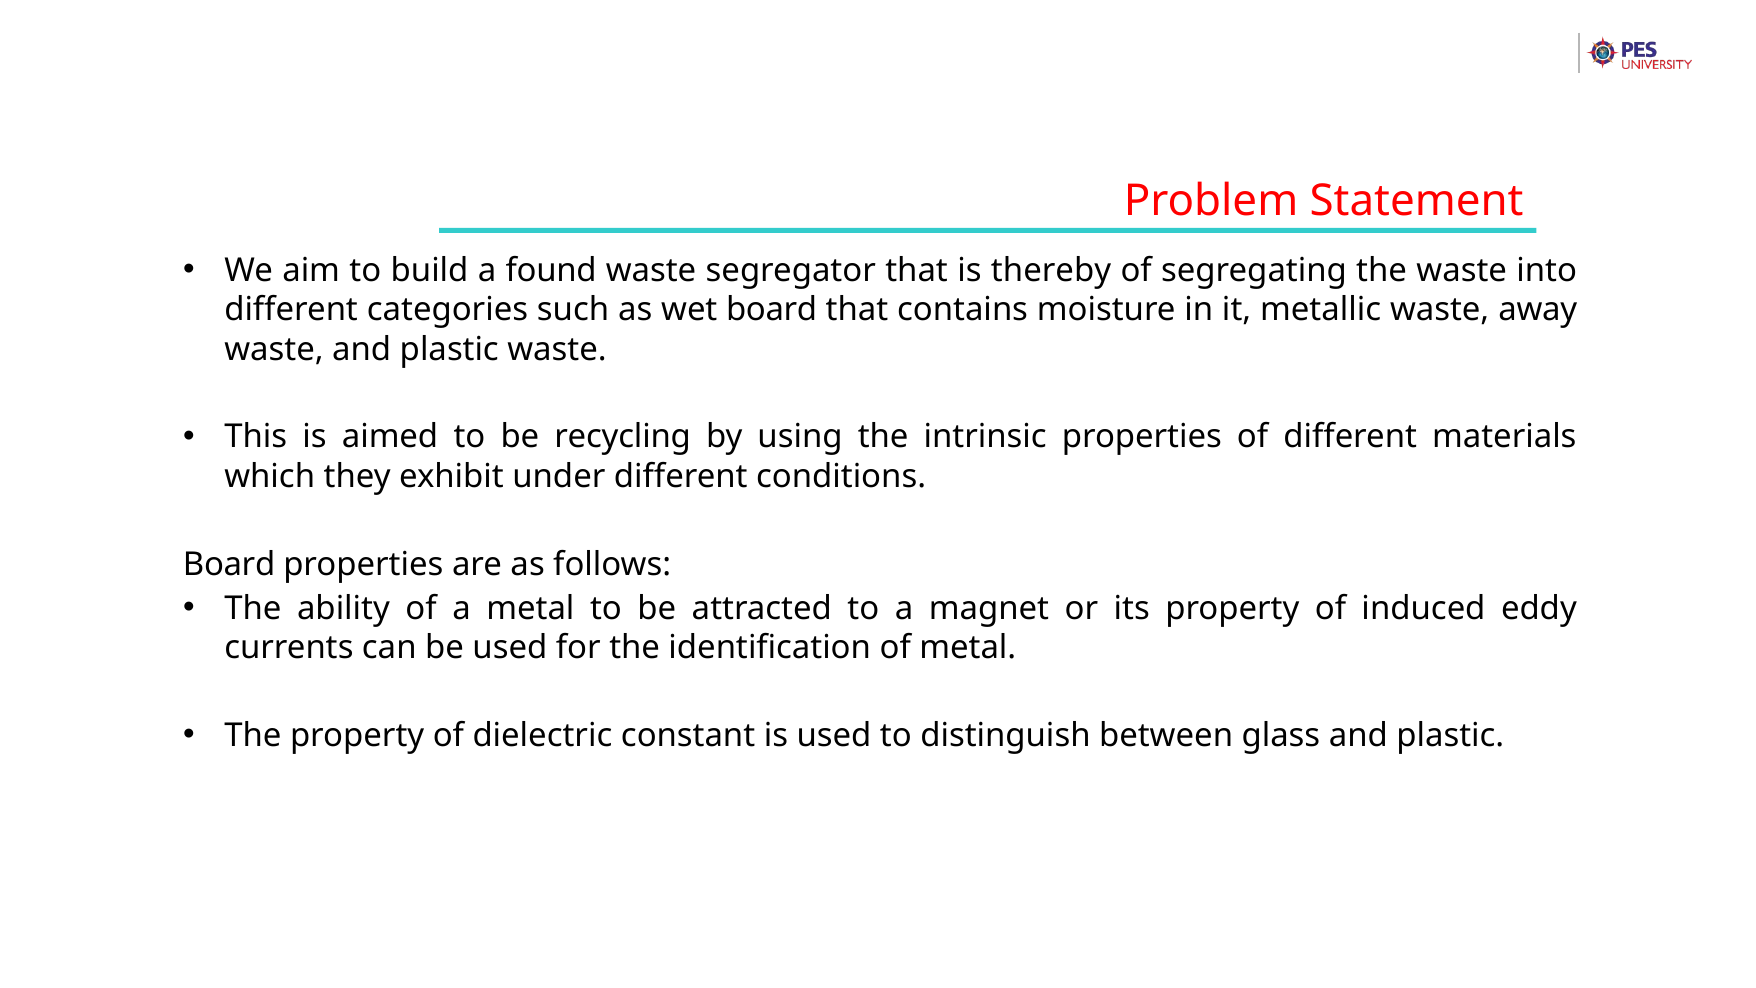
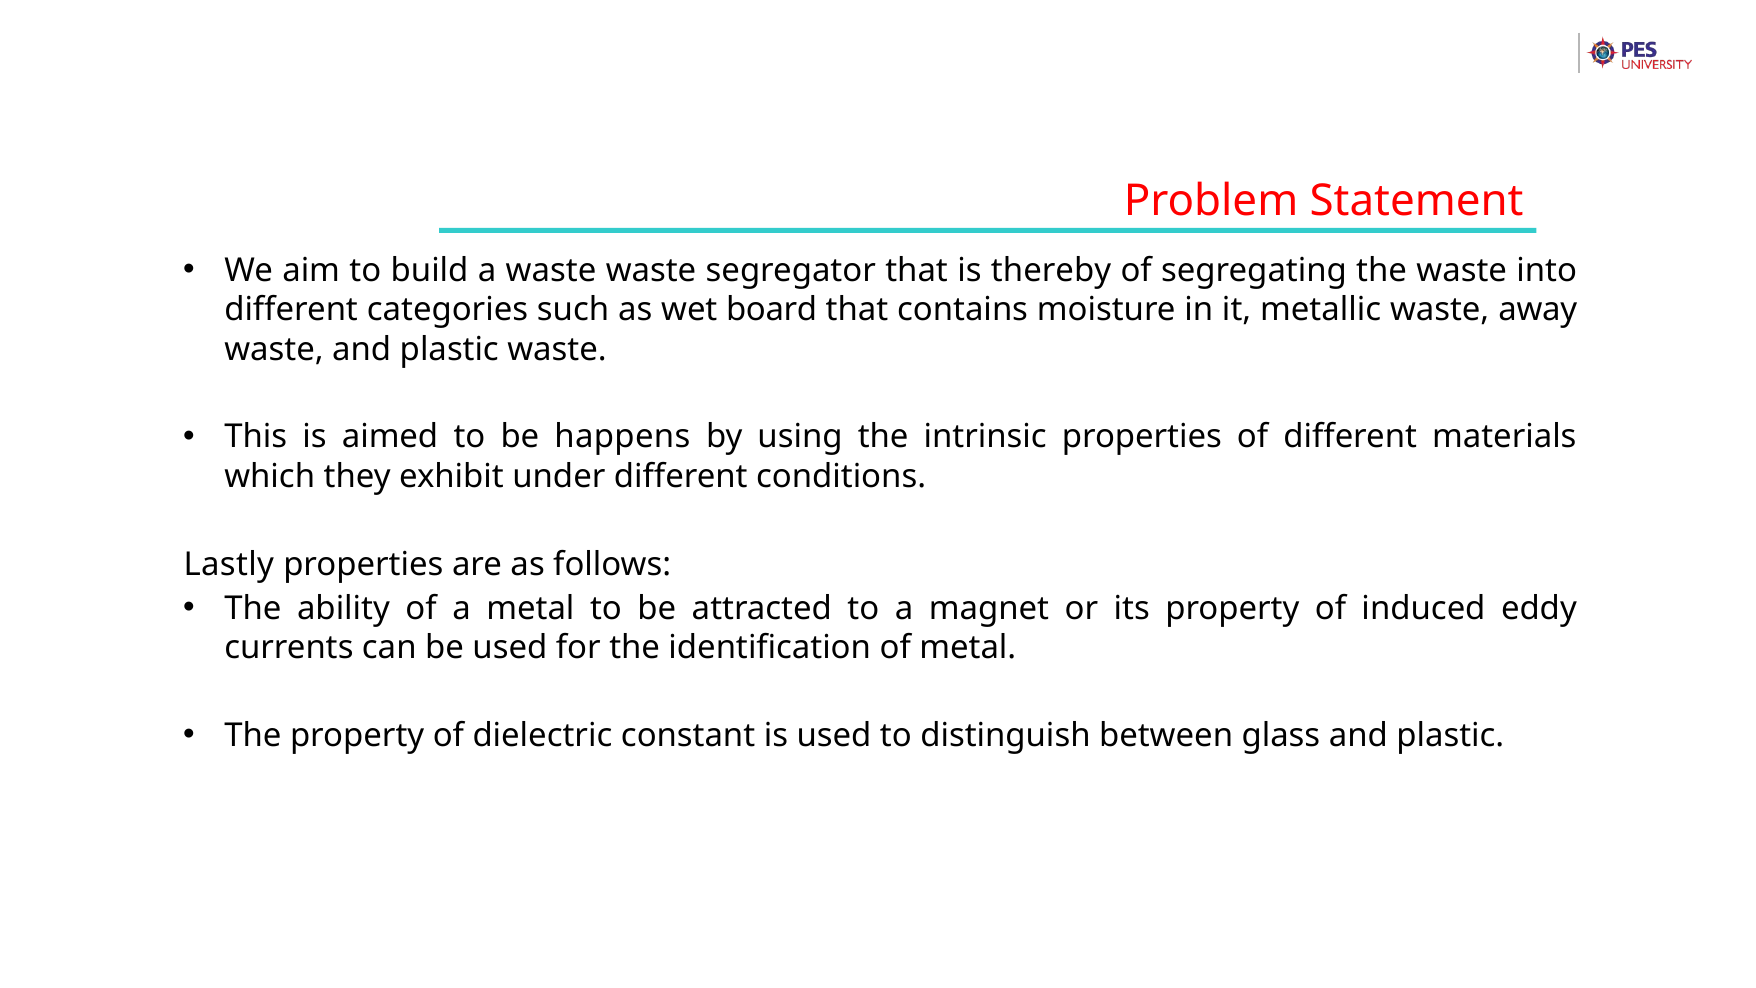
a found: found -> waste (551, 270)
recycling: recycling -> happens (622, 437)
Board: Board -> Lastly (229, 564)
